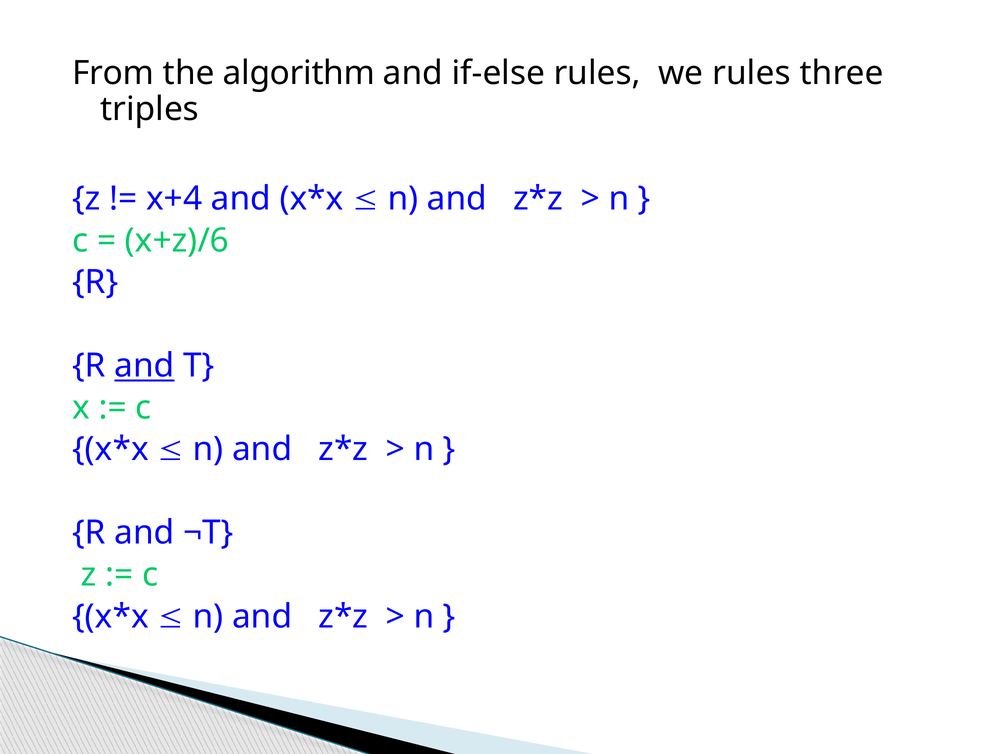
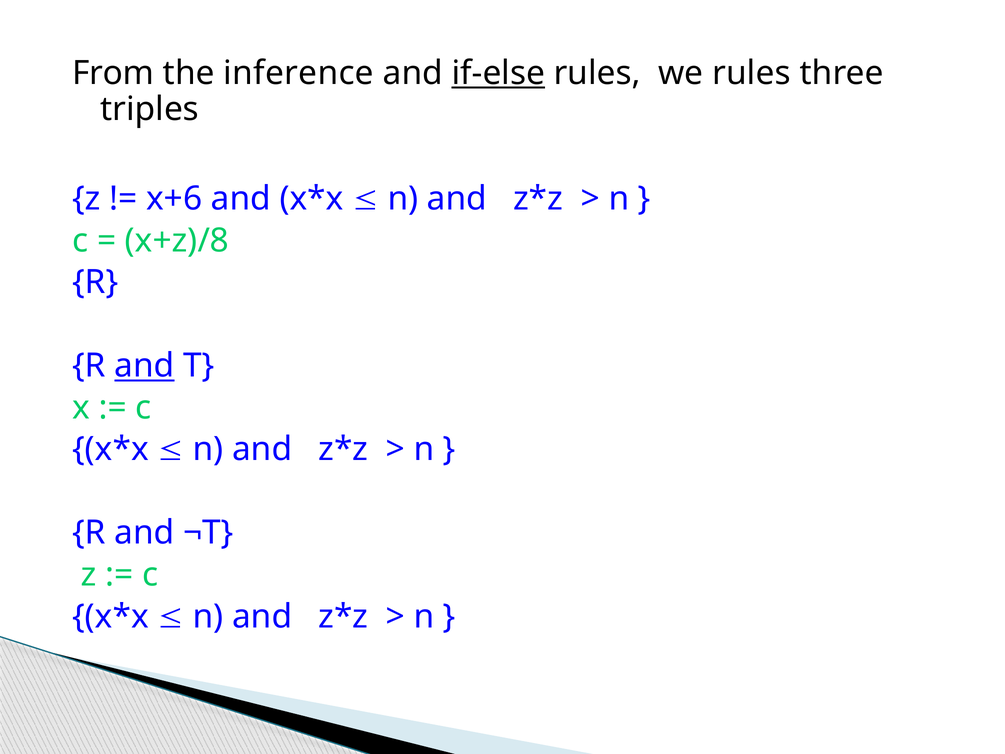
algorithm: algorithm -> inference (299, 73)
if-else underline: none -> present (498, 73)
x+4: x+4 -> x+6 (174, 199)
x+z)/6: x+z)/6 -> x+z)/8 (177, 241)
